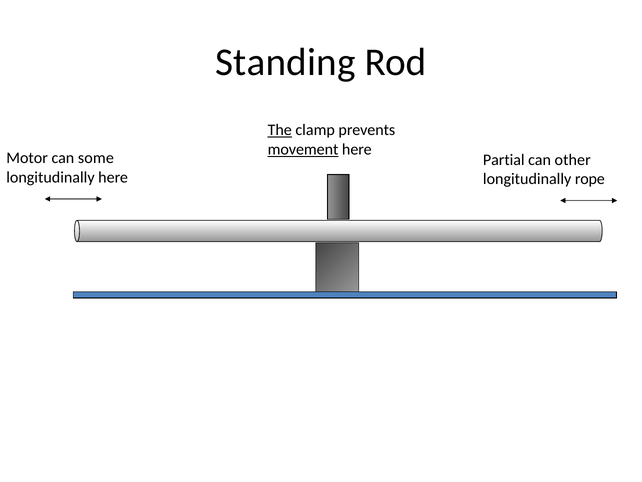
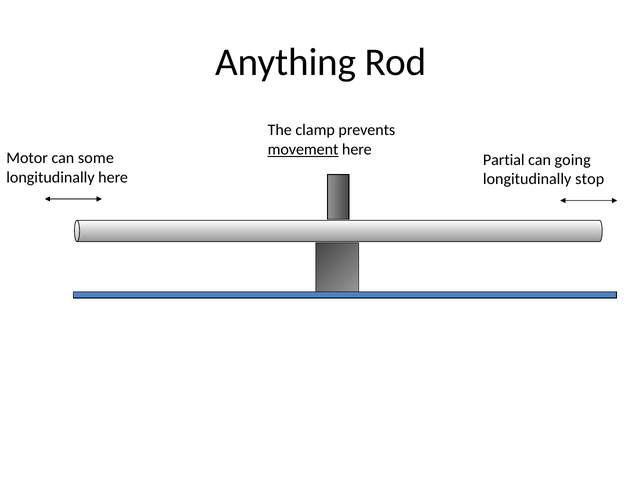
Standing: Standing -> Anything (286, 62)
The underline: present -> none (280, 130)
other: other -> going (573, 160)
rope: rope -> stop (590, 179)
